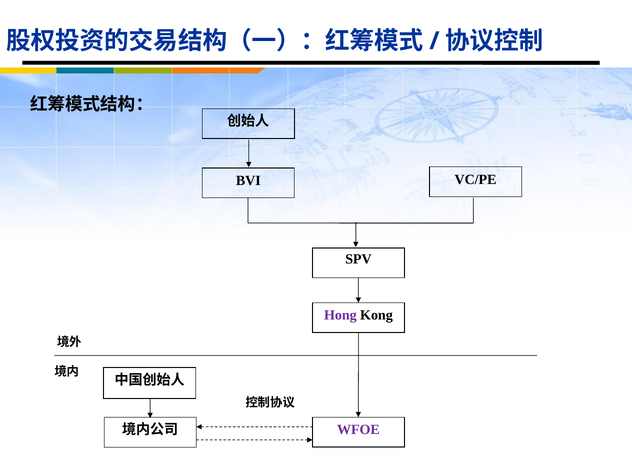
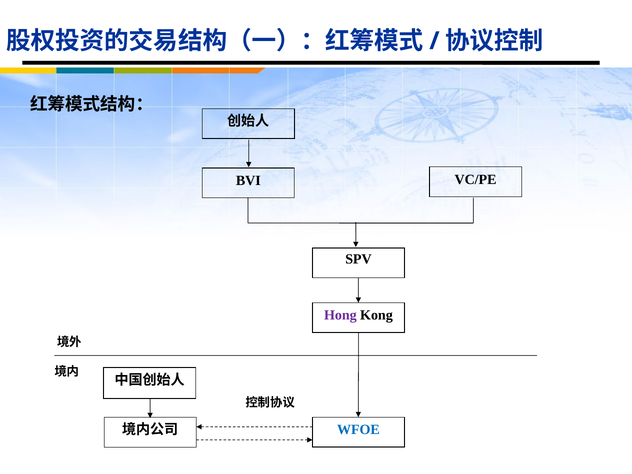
WFOE colour: purple -> blue (358, 430)
